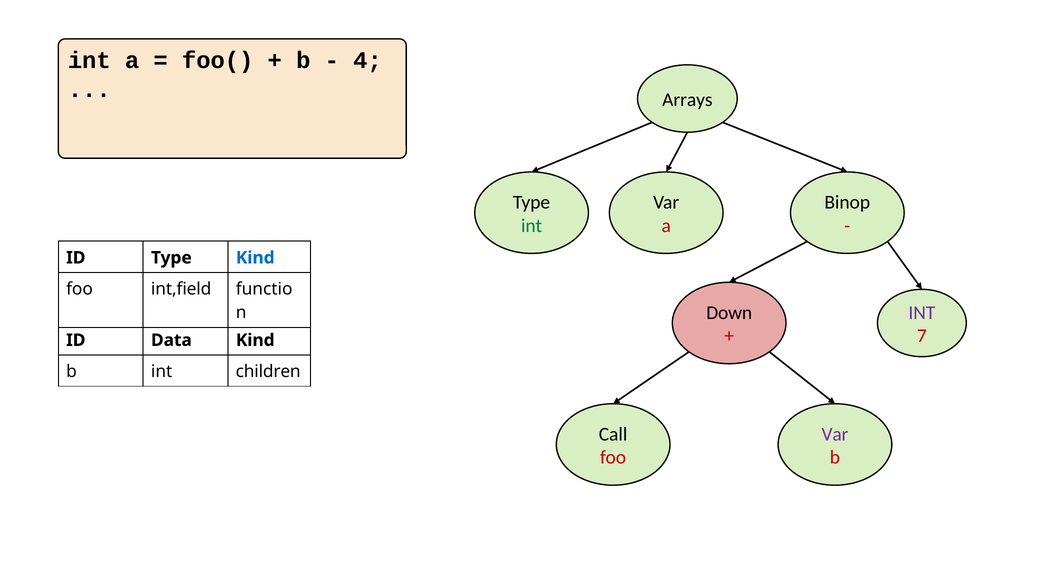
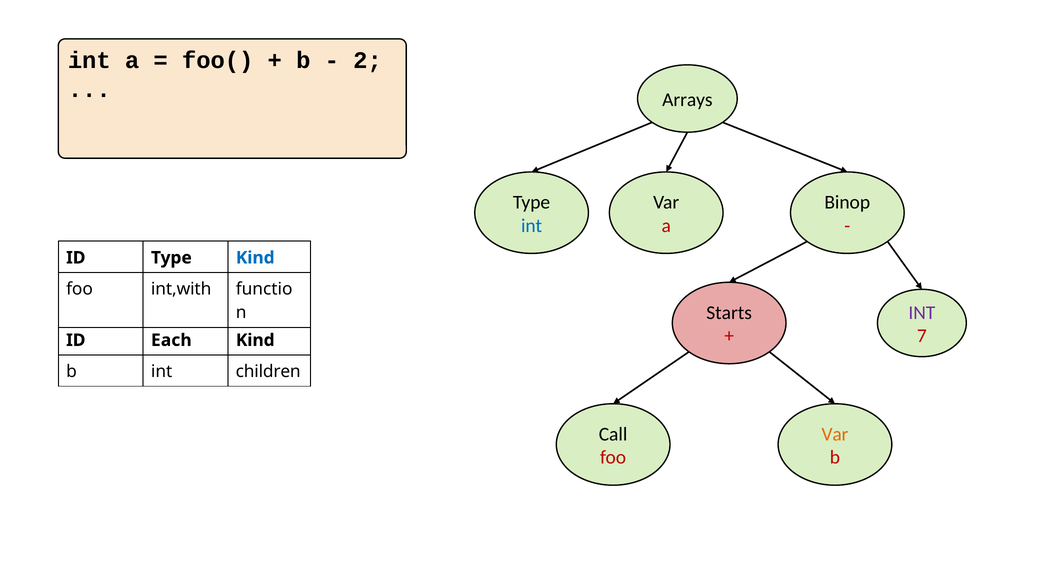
4: 4 -> 2 (368, 61)
int colour: green -> blue (532, 226)
int,field: int,field -> int,with (181, 289)
Down: Down -> Starts (729, 313)
Data: Data -> Each (171, 340)
Var colour: purple -> orange (835, 434)
